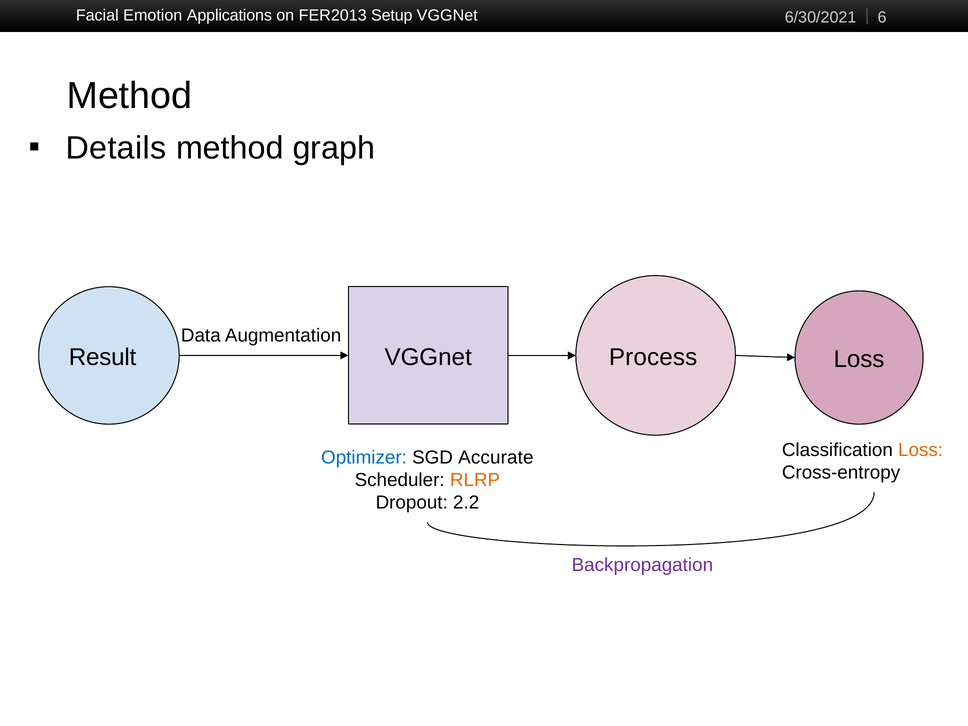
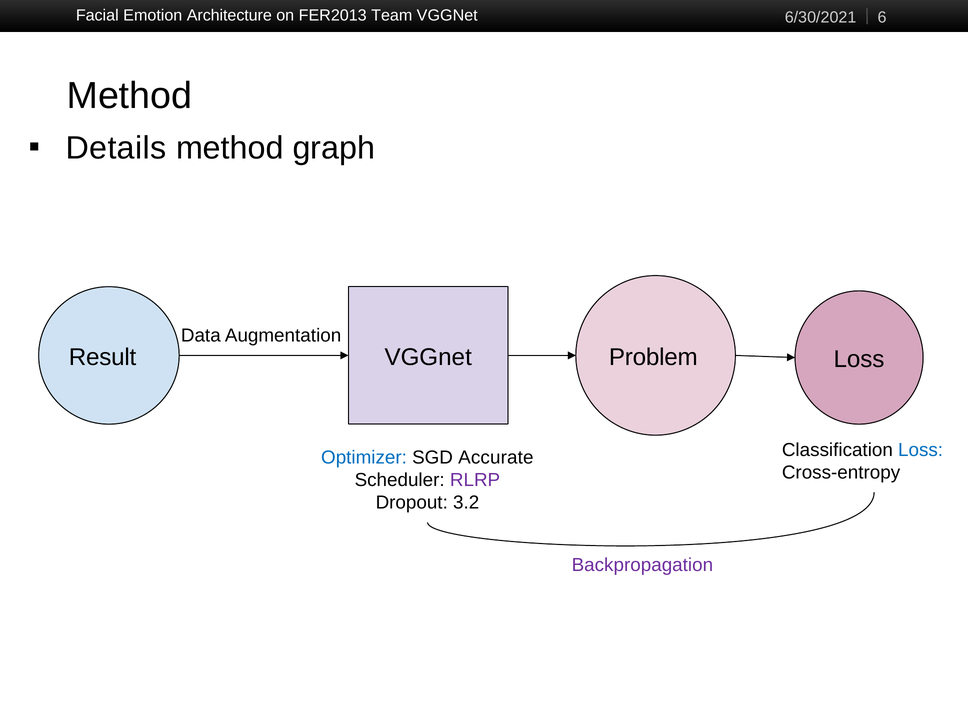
Applications: Applications -> Architecture (229, 16)
Setup: Setup -> Team (392, 16)
Process: Process -> Problem (653, 357)
Loss colour: orange -> blue (921, 450)
RLRP colour: orange -> purple (475, 480)
2.2: 2.2 -> 3.2 (466, 503)
